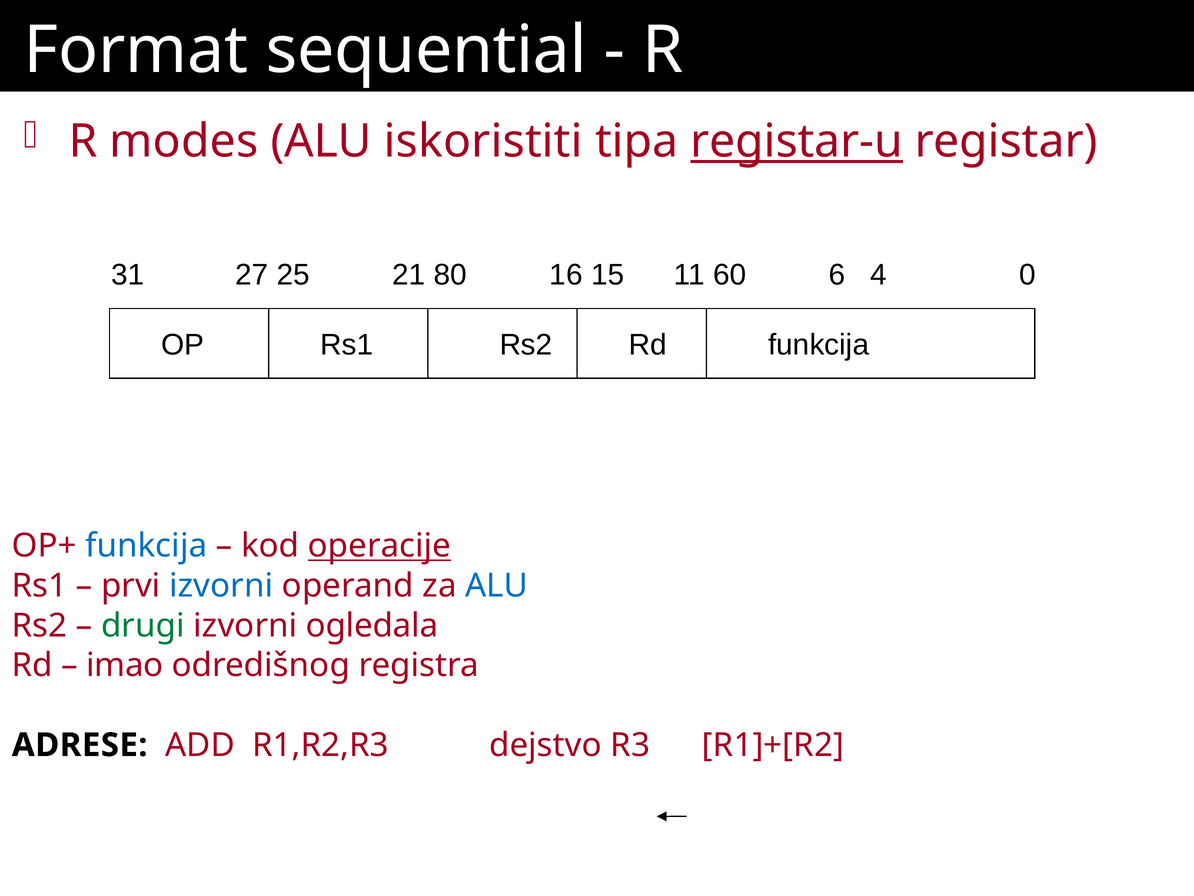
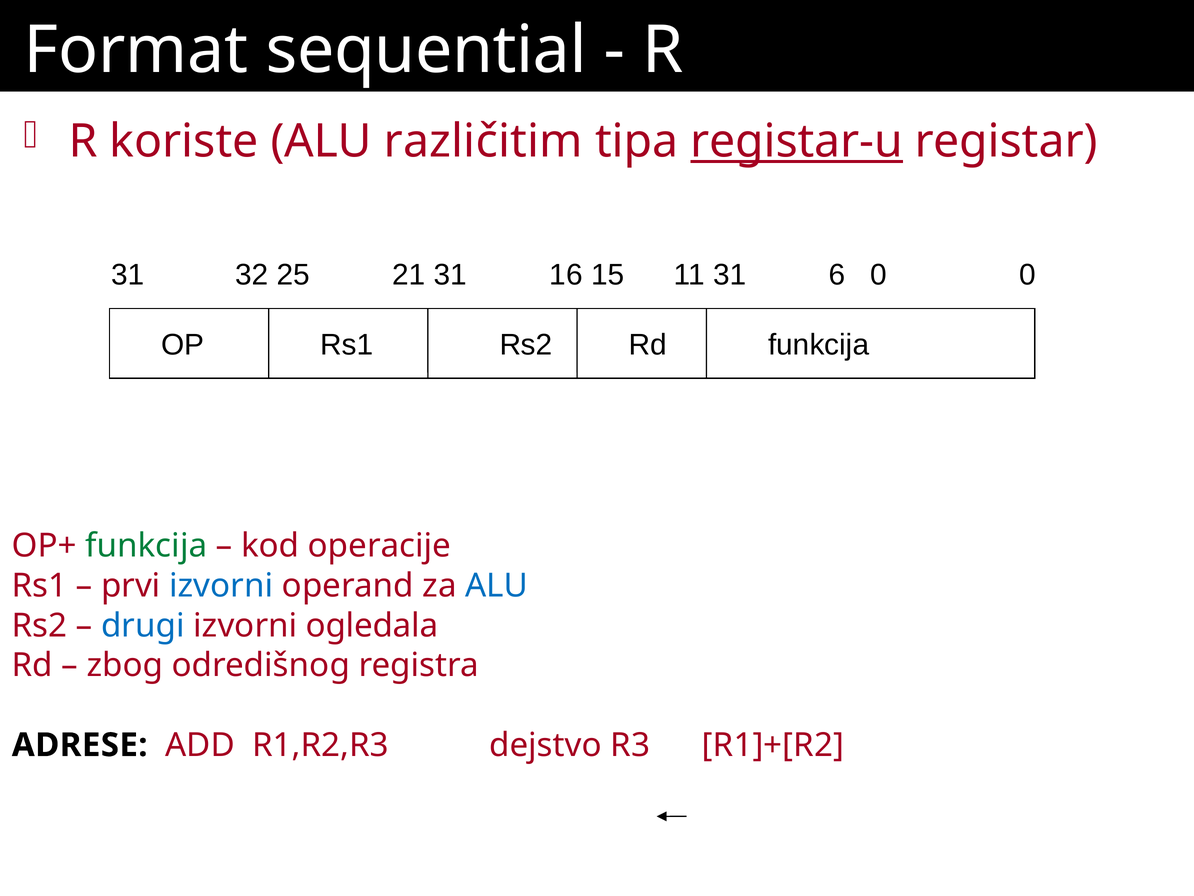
modes: modes -> koriste (184, 141)
iskoristiti: iskoristiti -> različitim (483, 141)
27: 27 -> 32 (252, 275)
21 80: 80 -> 31 (450, 275)
11 60: 60 -> 31 (730, 275)
6 4: 4 -> 0 (879, 275)
funkcija colour: blue -> green (146, 546)
operacije underline: present -> none (379, 546)
drugi colour: green -> blue (143, 625)
imao: imao -> zbog (125, 665)
